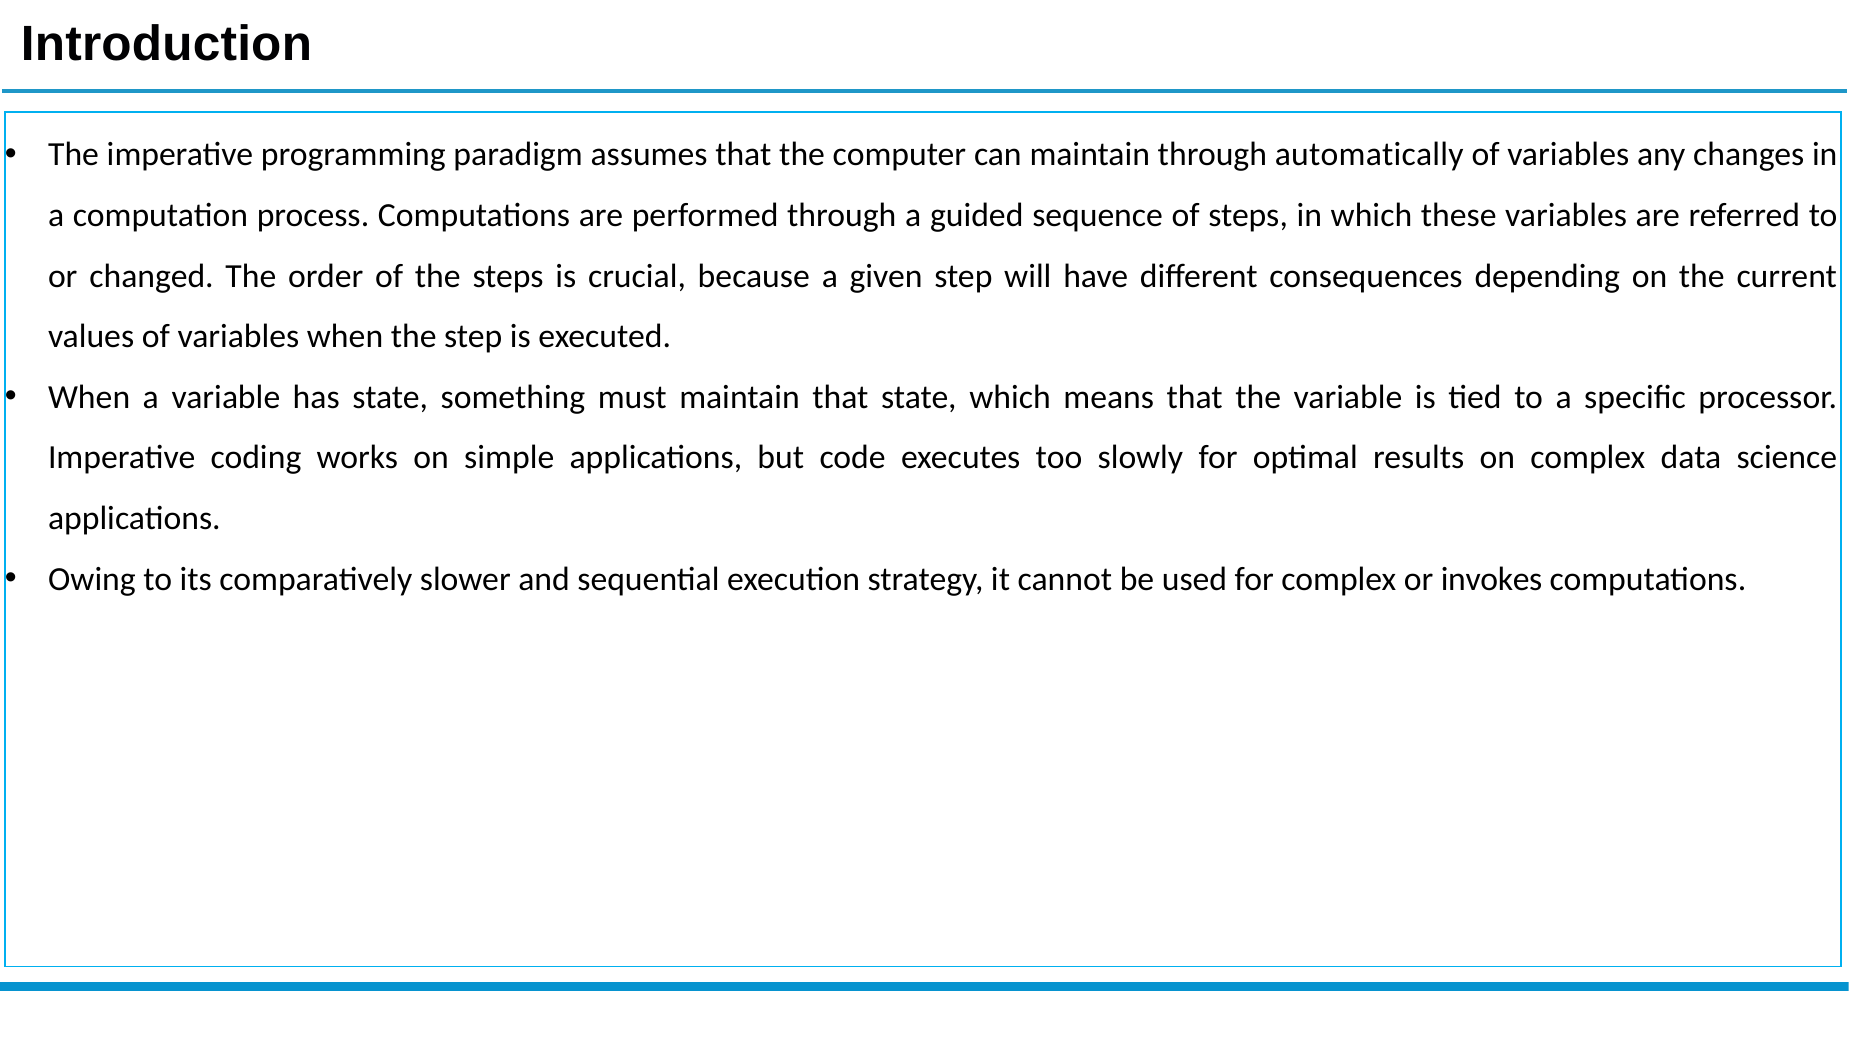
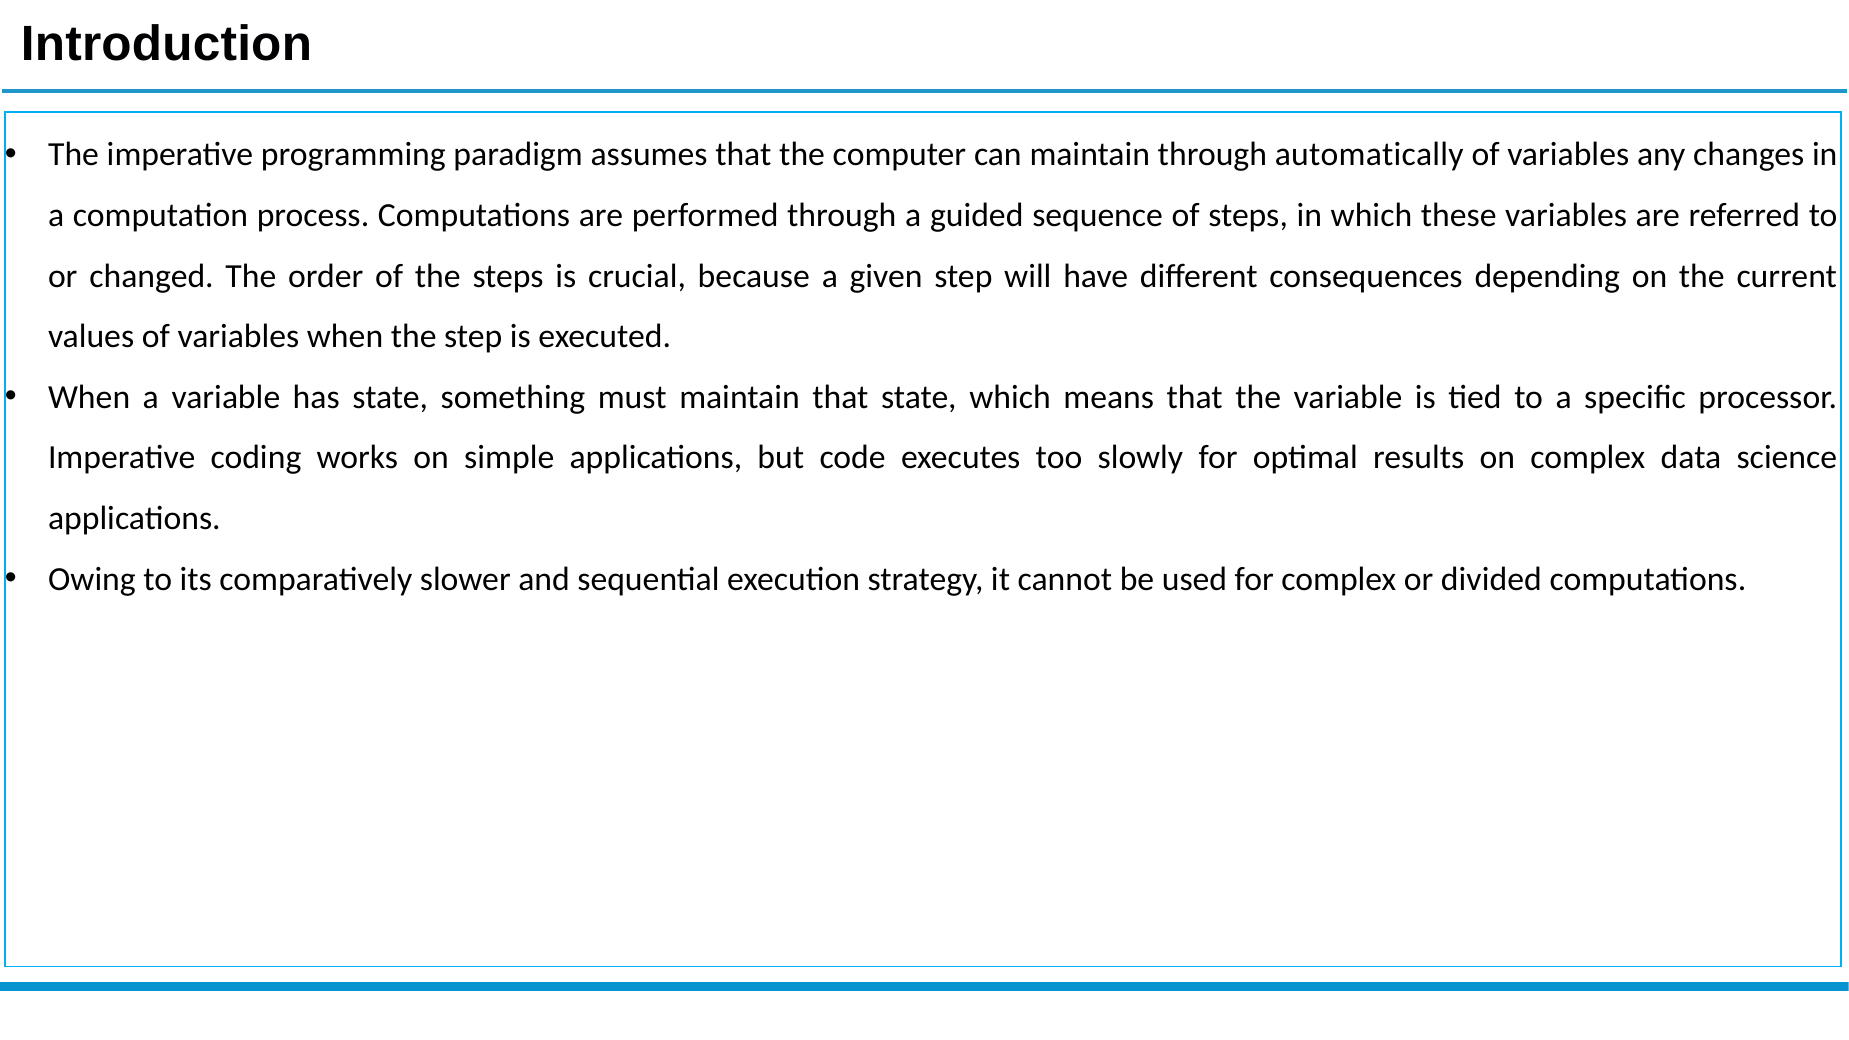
invokes: invokes -> divided (1491, 579)
